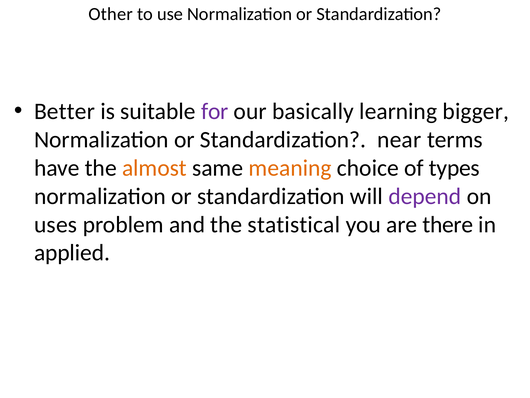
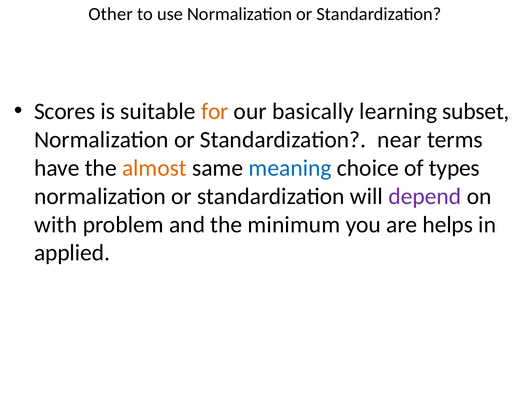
Better: Better -> Scores (65, 111)
for colour: purple -> orange (215, 111)
bigger: bigger -> subset (476, 111)
meaning colour: orange -> blue (290, 168)
uses: uses -> with (56, 224)
statistical: statistical -> minimum (294, 224)
there: there -> helps (448, 224)
